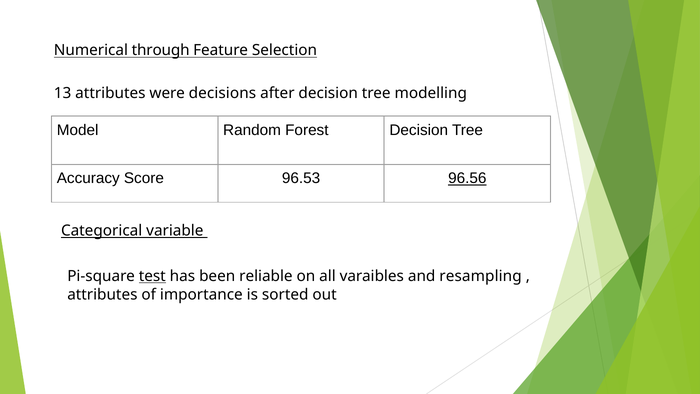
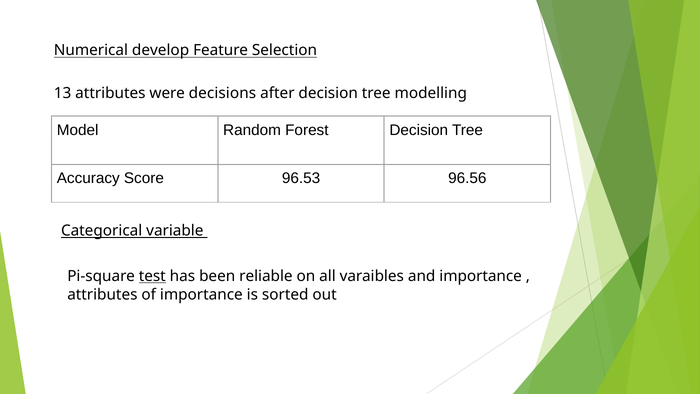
through: through -> develop (161, 50)
96.56 underline: present -> none (467, 178)
and resampling: resampling -> importance (481, 276)
